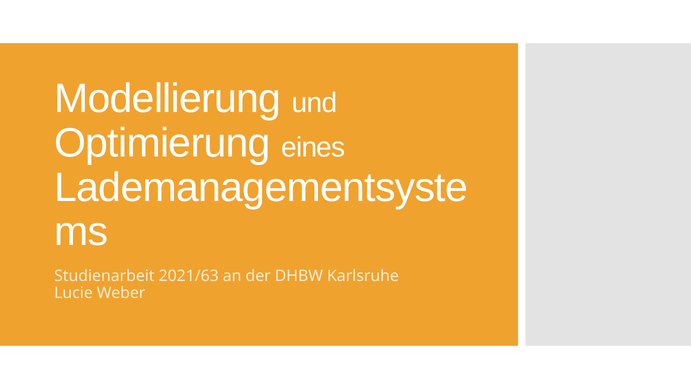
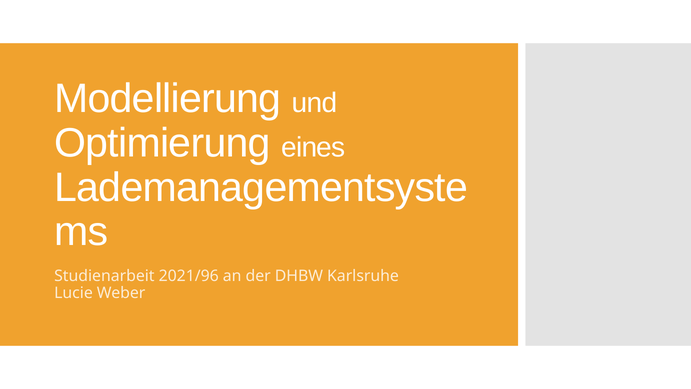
2021/63: 2021/63 -> 2021/96 (189, 276)
